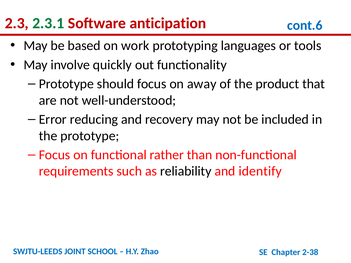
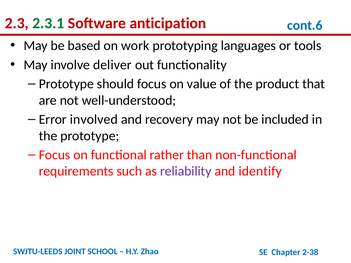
quickly: quickly -> deliver (112, 65)
away: away -> value (202, 84)
reducing: reducing -> involved (94, 120)
reliability colour: black -> purple (186, 171)
